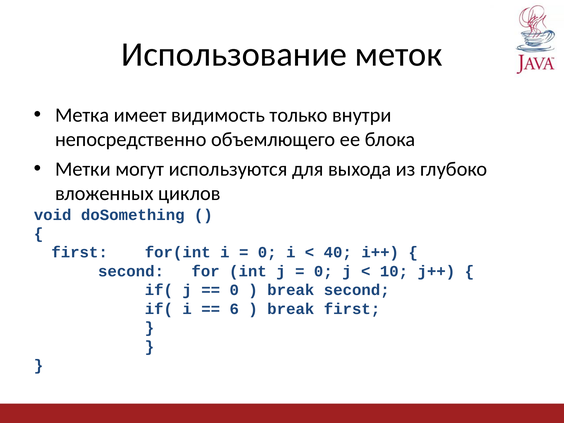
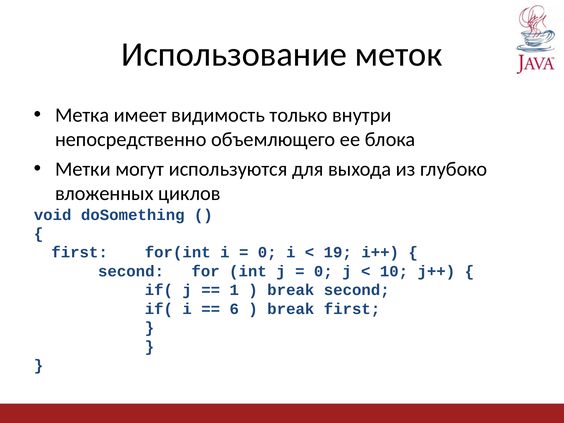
40: 40 -> 19 (338, 252)
0: 0 -> 1 (234, 290)
